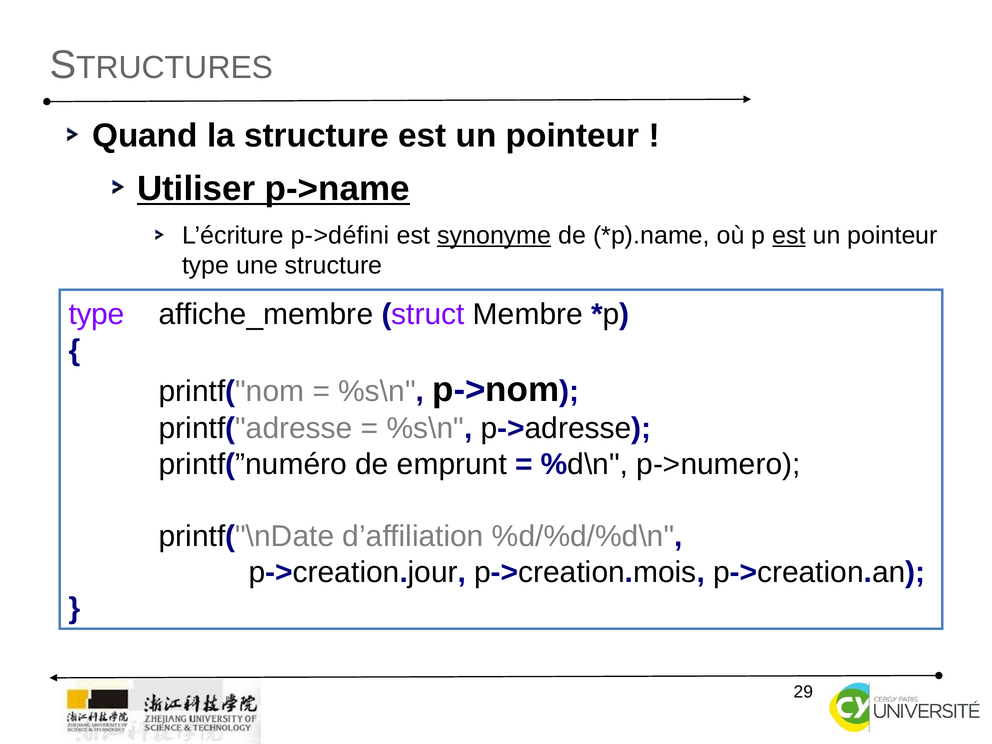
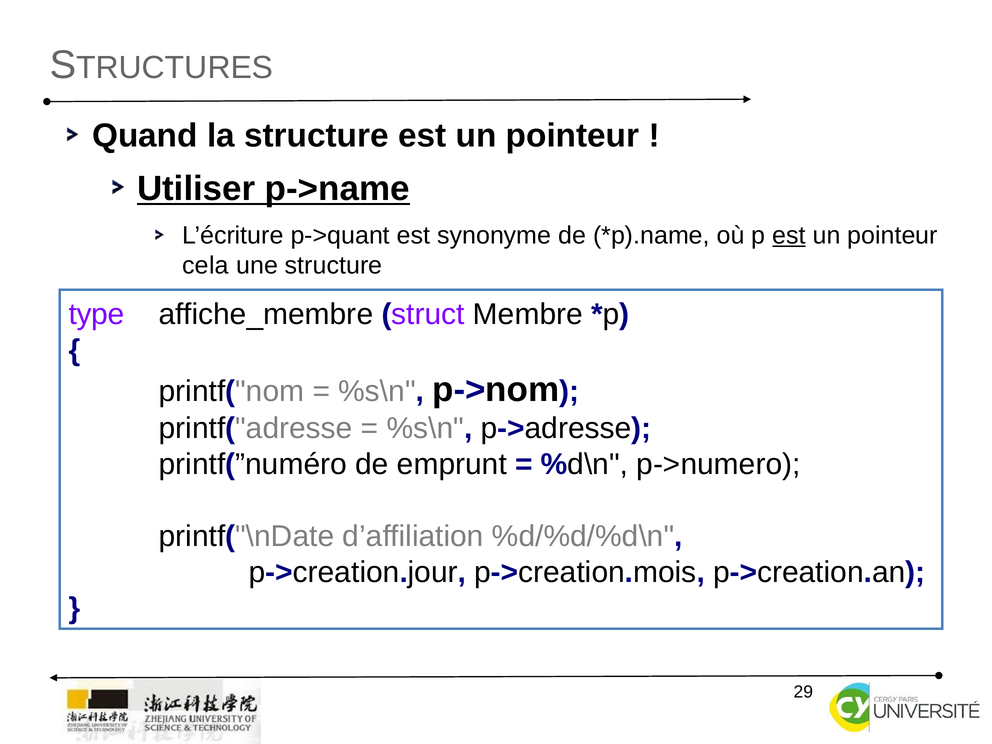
p->défini: p->défini -> p->quant (340, 236)
synonyme underline: present -> none (494, 236)
type: type -> cela (206, 266)
